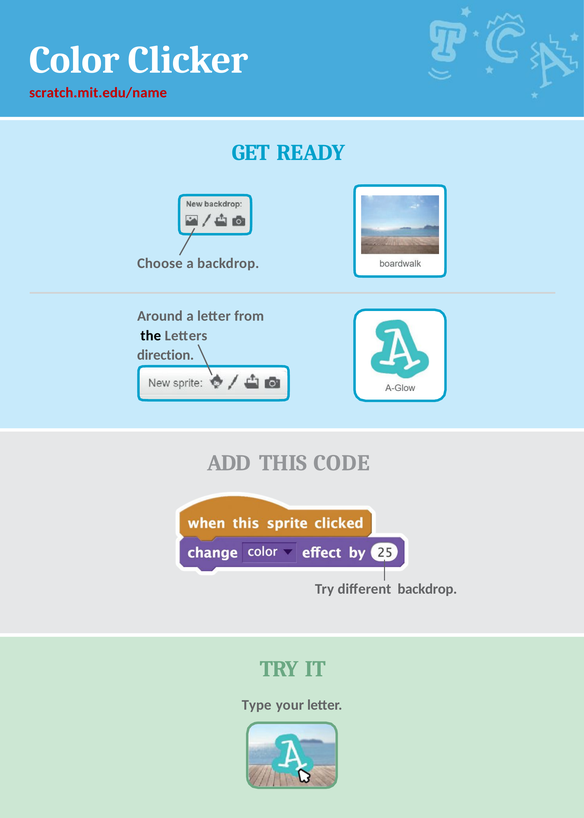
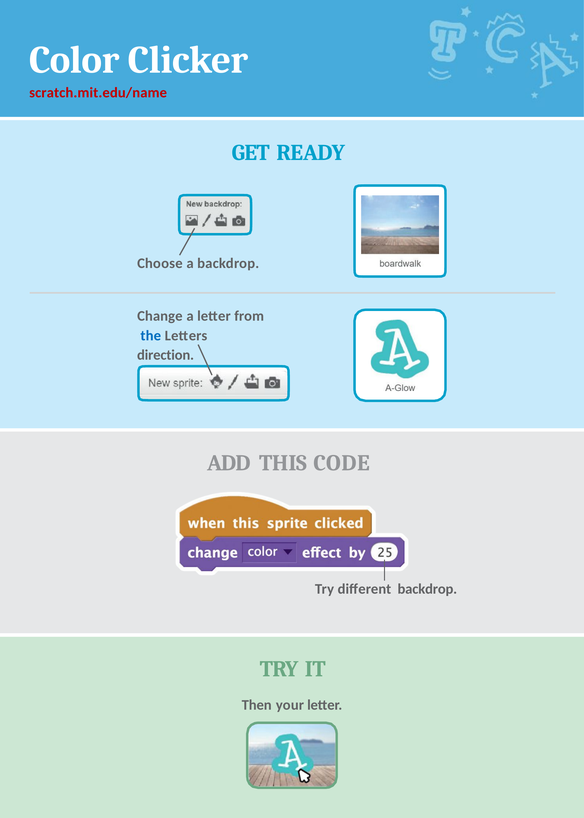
Around: Around -> Change (160, 316)
the colour: black -> blue (151, 335)
Type: Type -> Then (257, 705)
